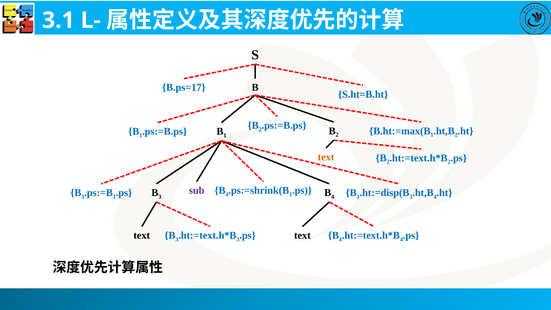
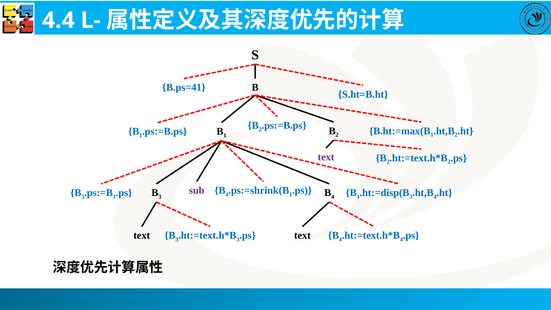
3.1: 3.1 -> 4.4 (58, 20)
B.ps=17: B.ps=17 -> B.ps=41 (184, 88)
text colour: orange -> purple (326, 157)
